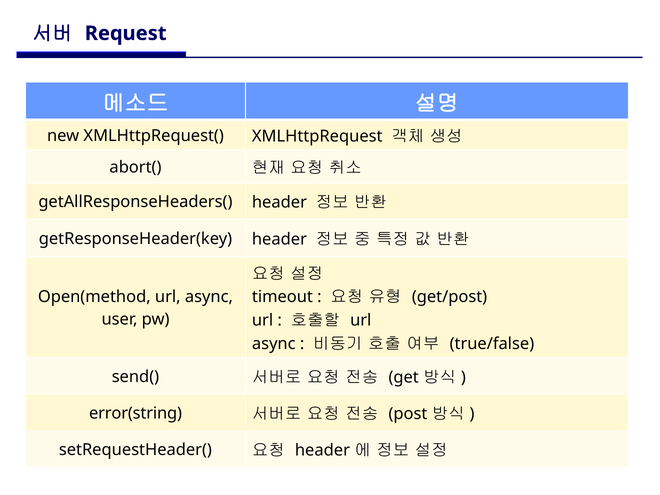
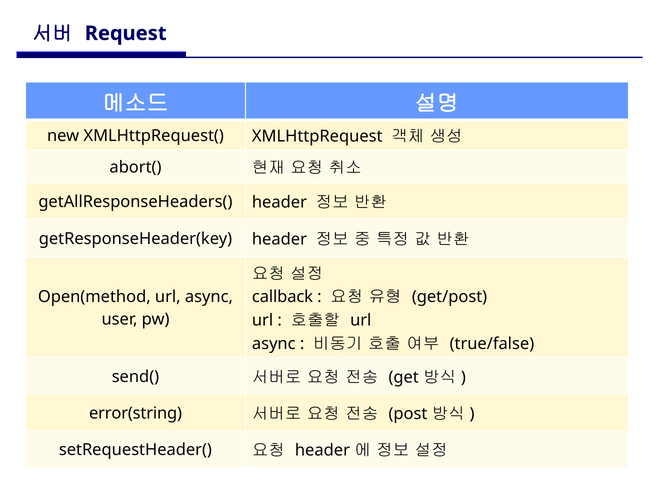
timeout: timeout -> callback (282, 297)
